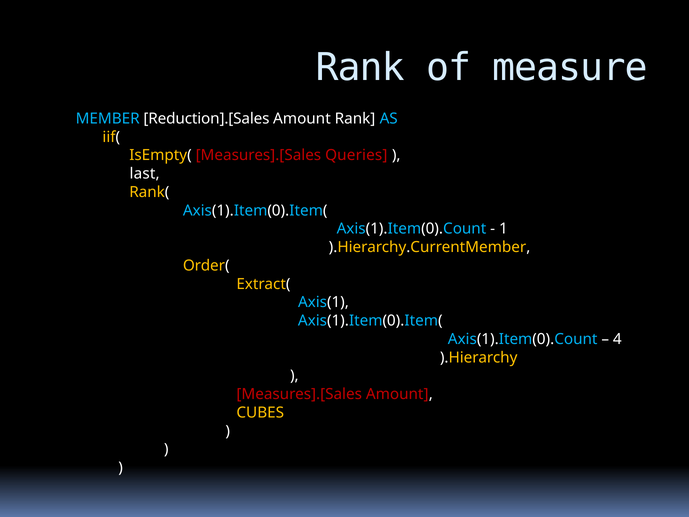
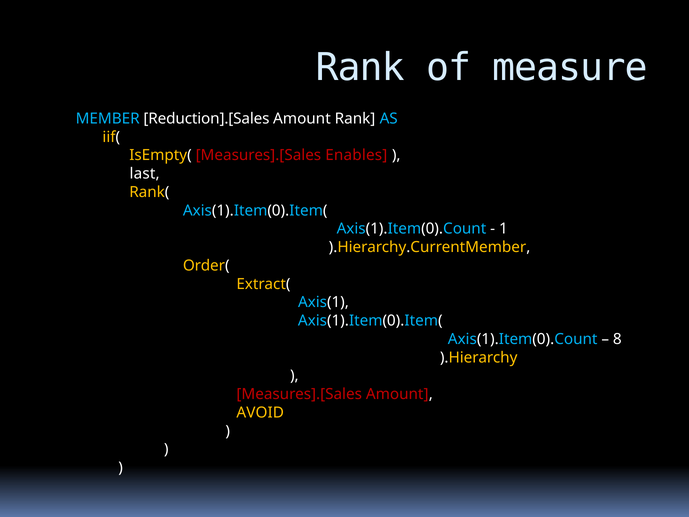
Queries: Queries -> Enables (356, 155)
4: 4 -> 8 (617, 339)
CUBES: CUBES -> AVOID (260, 412)
